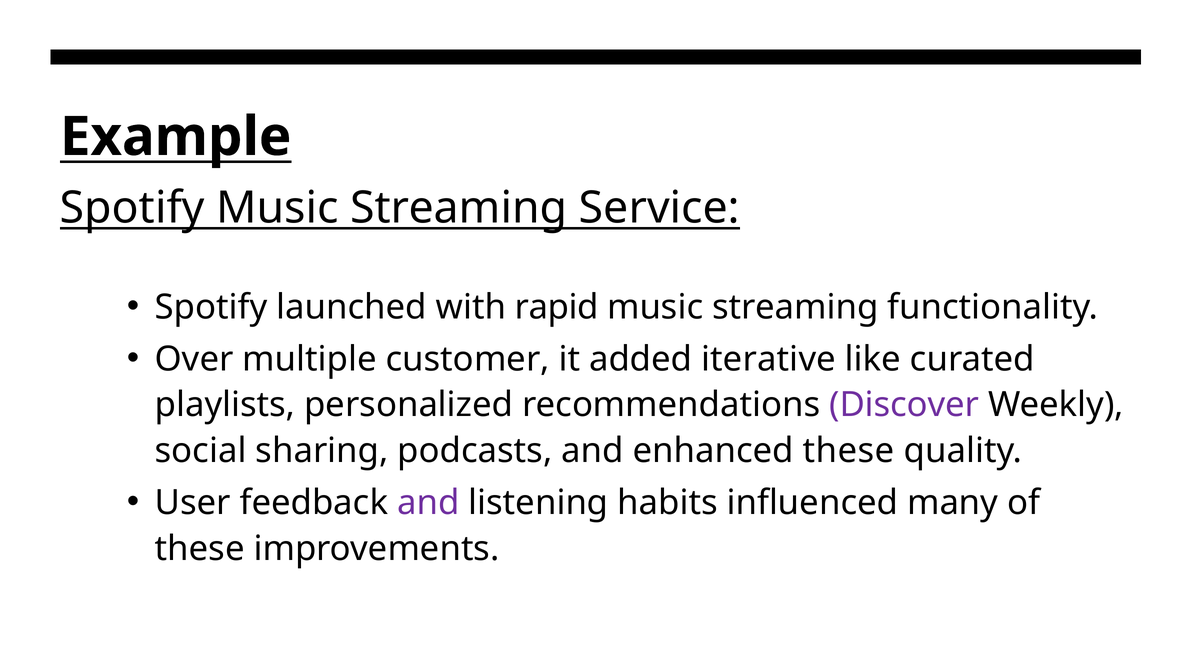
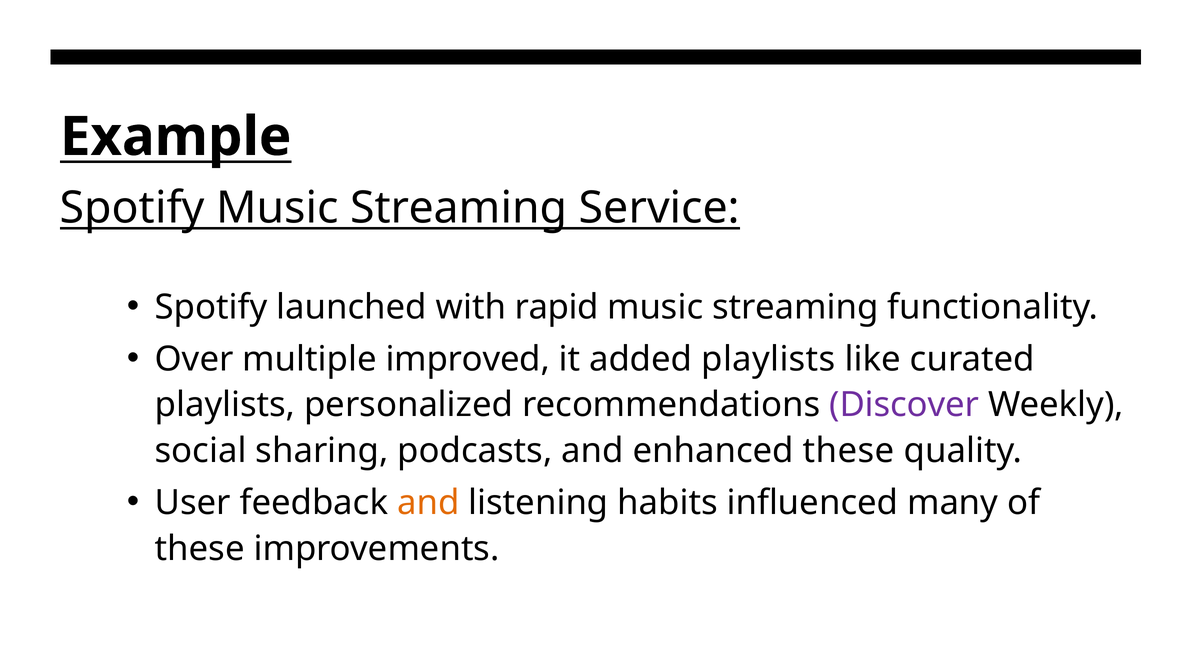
customer: customer -> improved (468, 359)
added iterative: iterative -> playlists (768, 359)
and colour: purple -> orange (428, 502)
